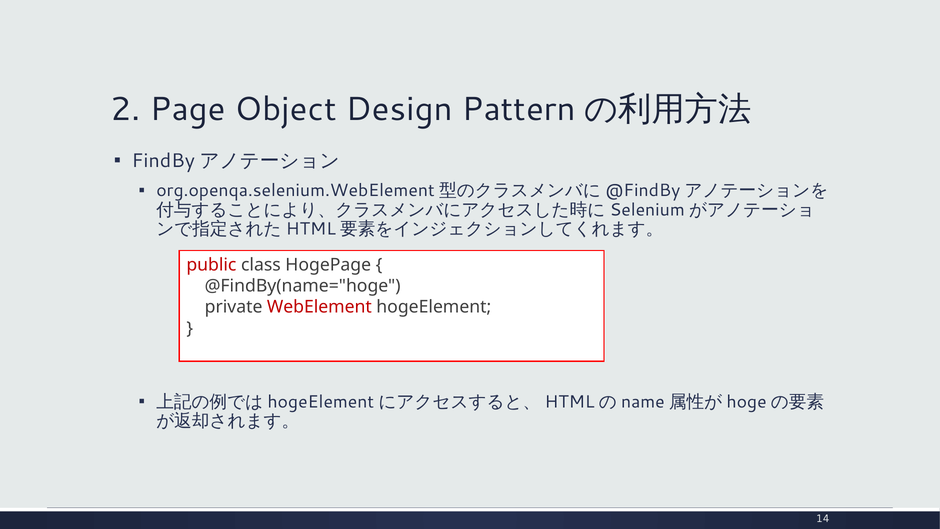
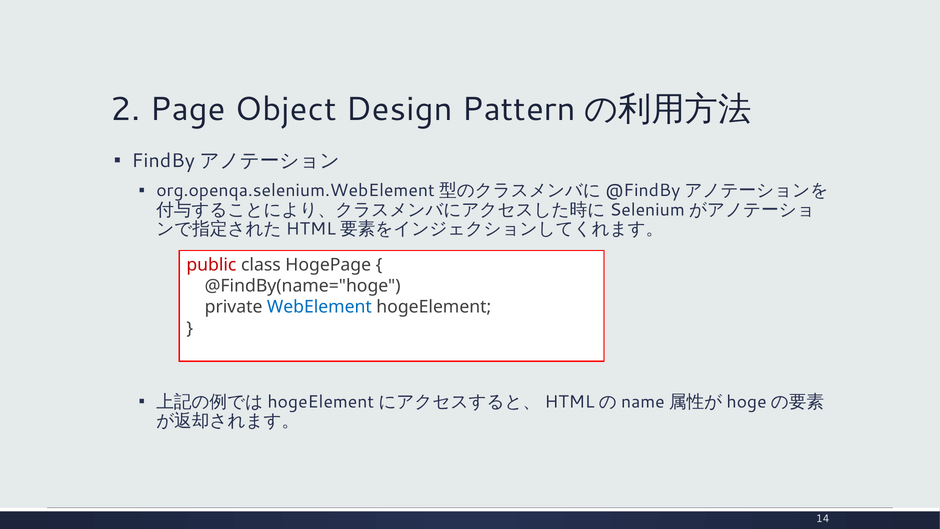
WebElement colour: red -> blue (319, 307)
